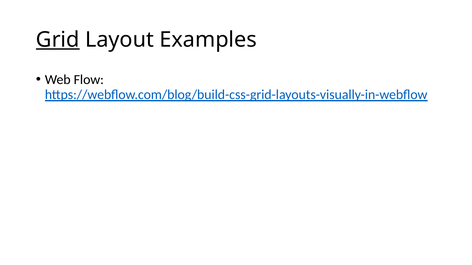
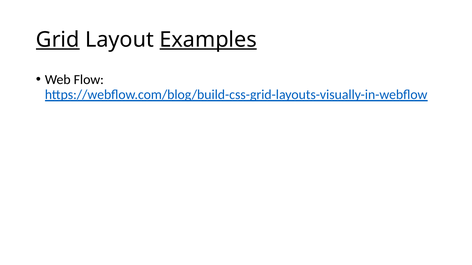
Examples underline: none -> present (208, 40)
